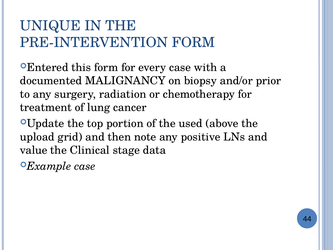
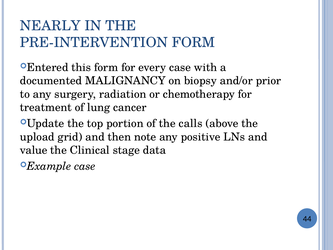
UNIQUE: UNIQUE -> NEARLY (50, 26)
used: used -> calls (191, 123)
